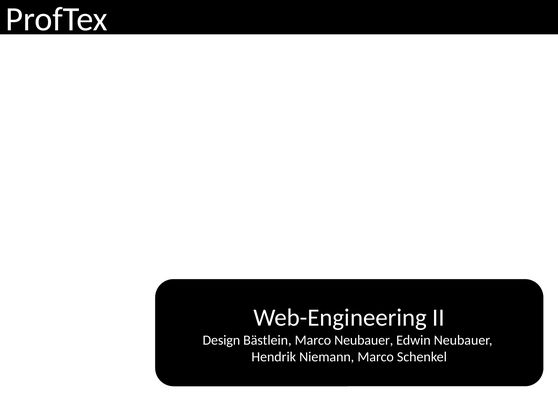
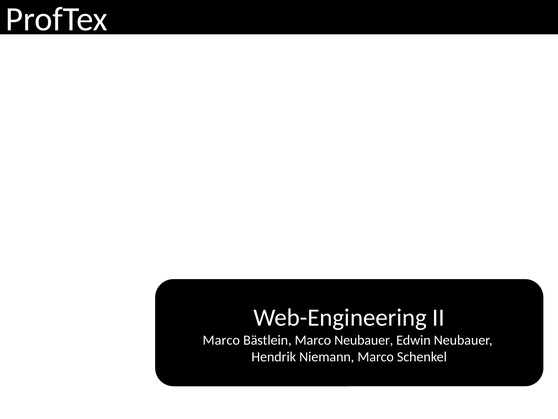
Design: Design -> Marco (221, 340)
